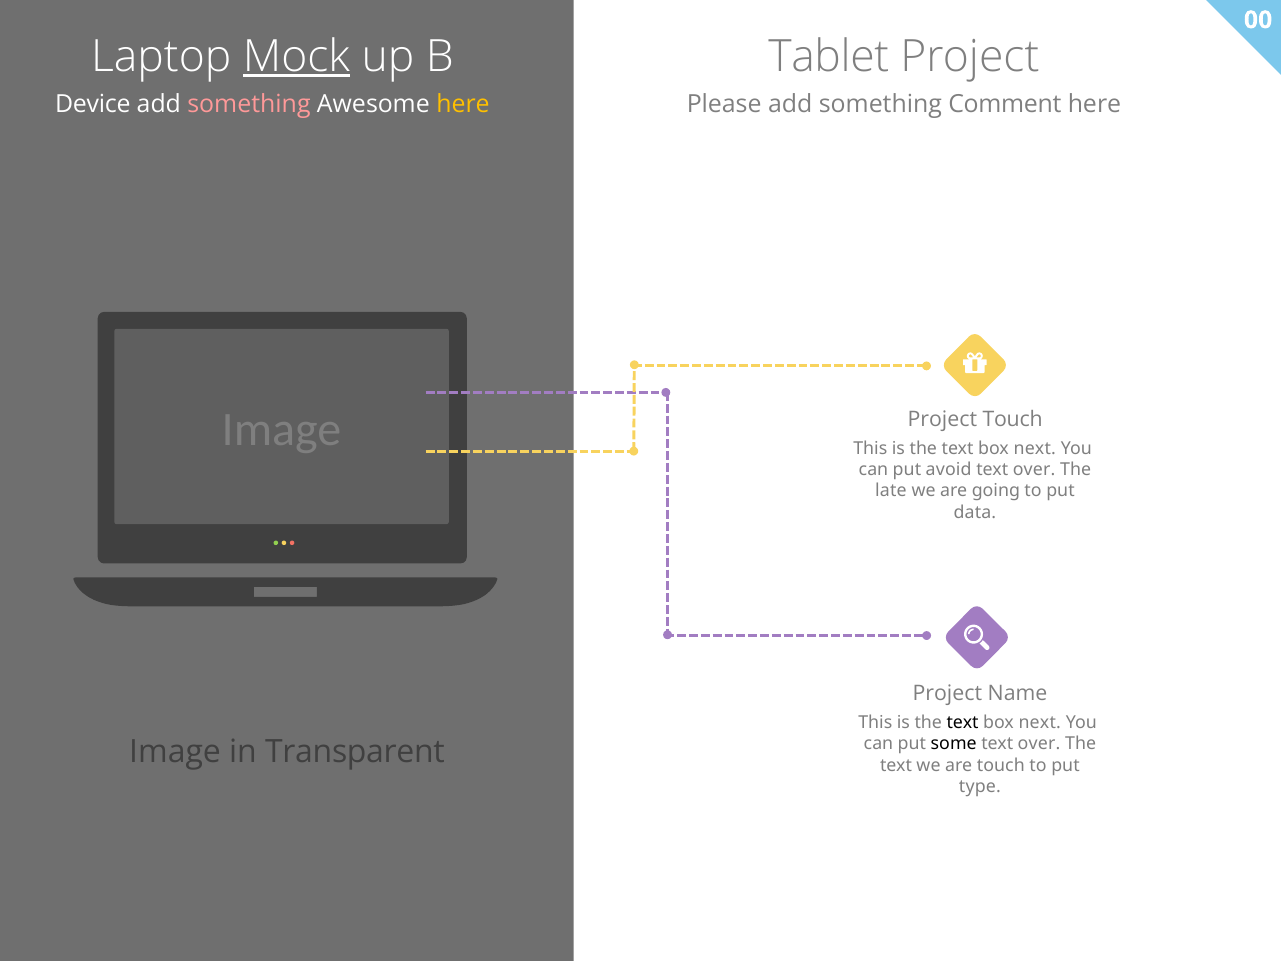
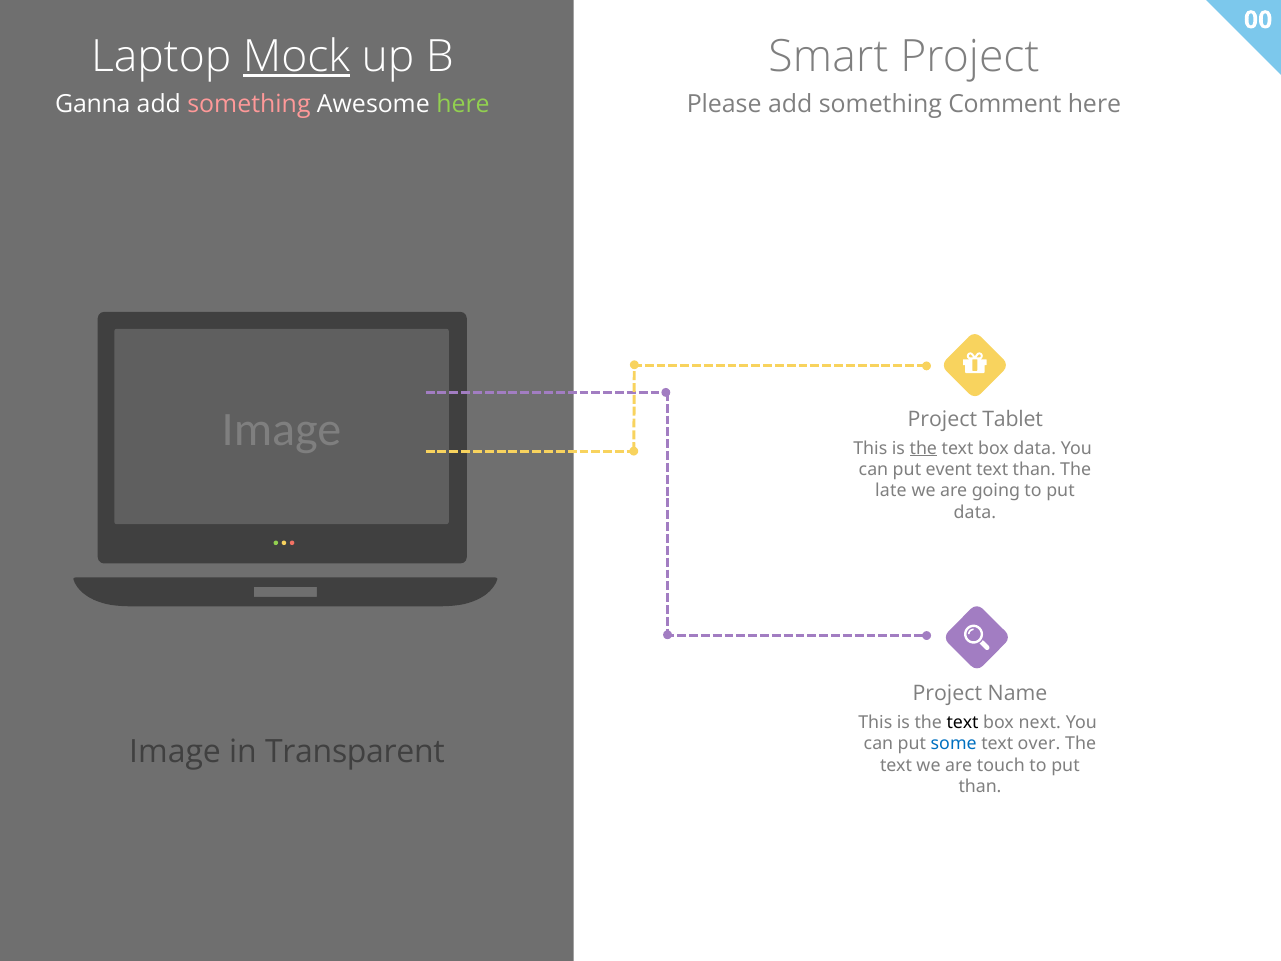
Tablet: Tablet -> Smart (828, 57)
Device: Device -> Ganna (93, 104)
here colour: yellow -> light green (463, 104)
Project Touch: Touch -> Tablet (1013, 419)
the underline: none -> present (923, 448)
next: next -> data (1035, 448)
avoid: avoid -> event (949, 469)
over: over -> than (1034, 469)
some colour: black -> blue (954, 744)
type: type -> than (980, 786)
